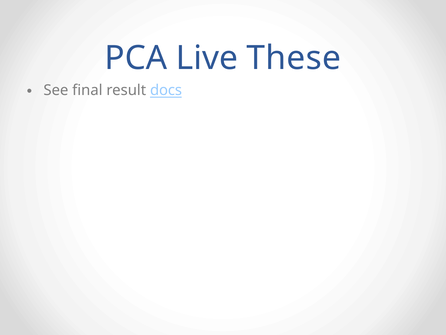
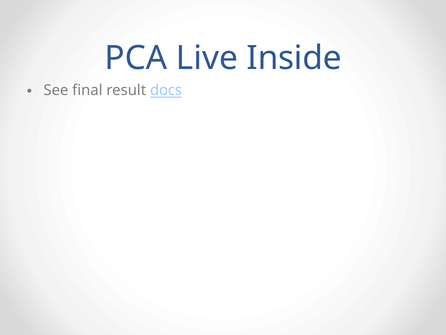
These: These -> Inside (294, 58)
